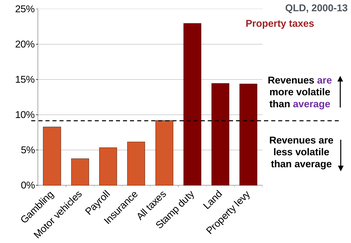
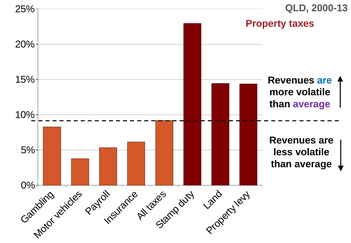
are colour: purple -> blue (325, 80)
